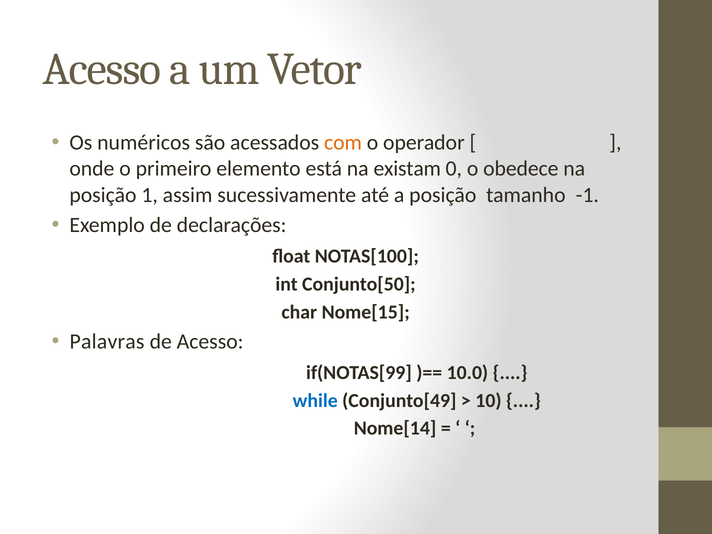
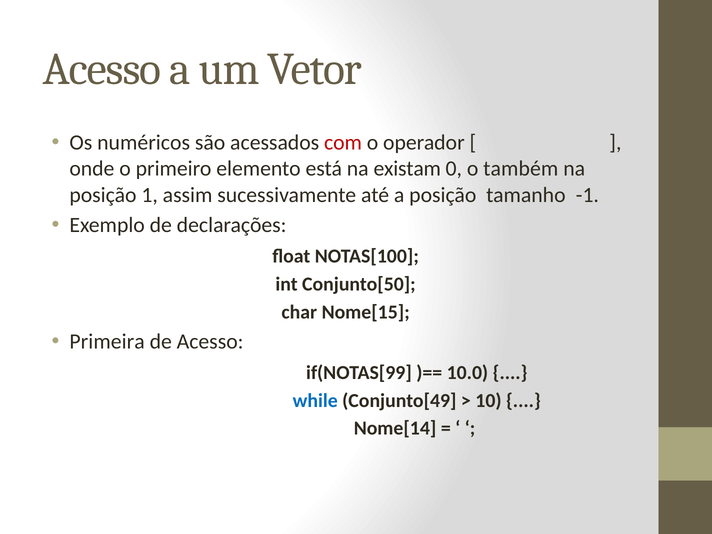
com colour: orange -> red (343, 143)
obedece: obedece -> também (521, 169)
Palavras: Palavras -> Primeira (107, 342)
